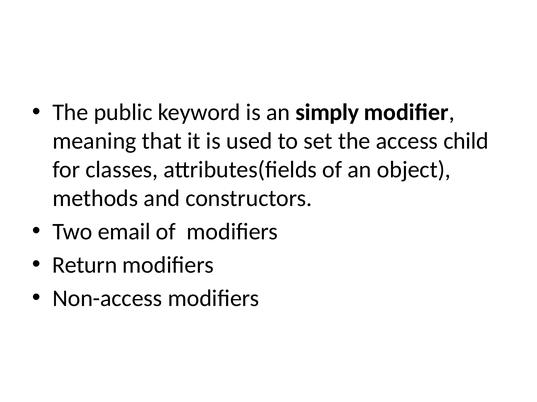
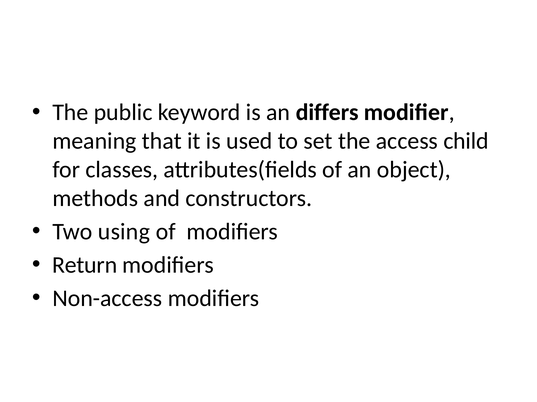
simply: simply -> differs (327, 113)
email: email -> using (124, 232)
